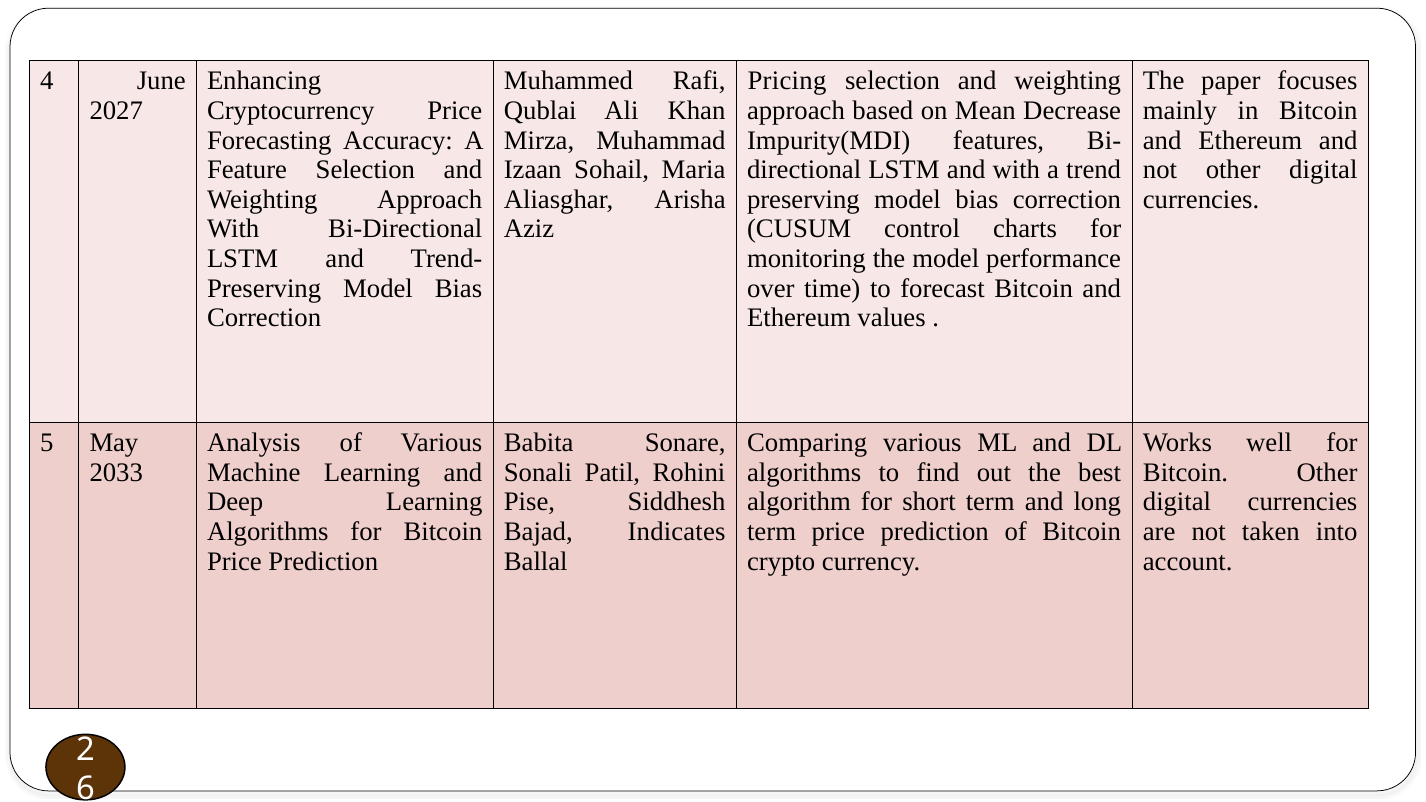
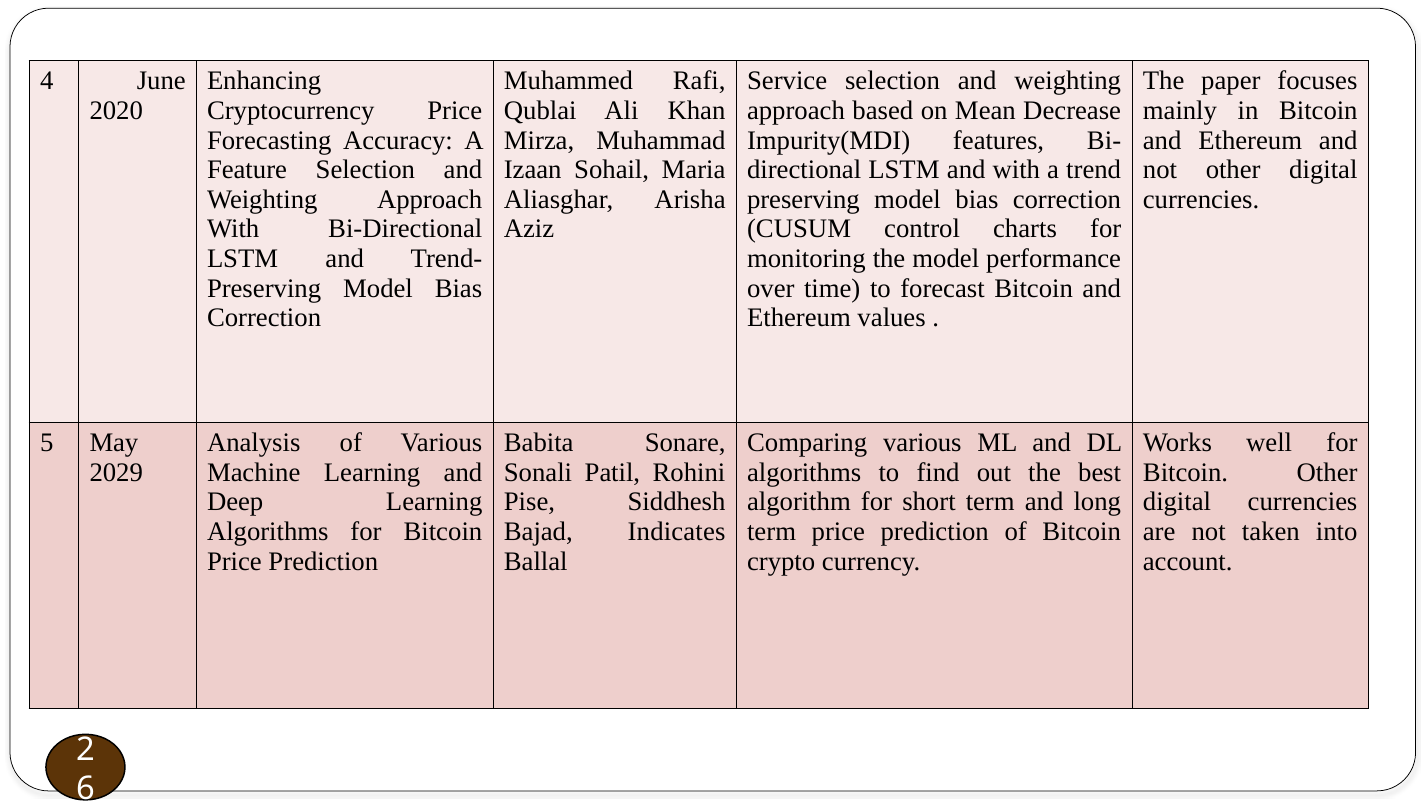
Pricing: Pricing -> Service (787, 81)
2027: 2027 -> 2020 (116, 111)
2033: 2033 -> 2029 (116, 472)
